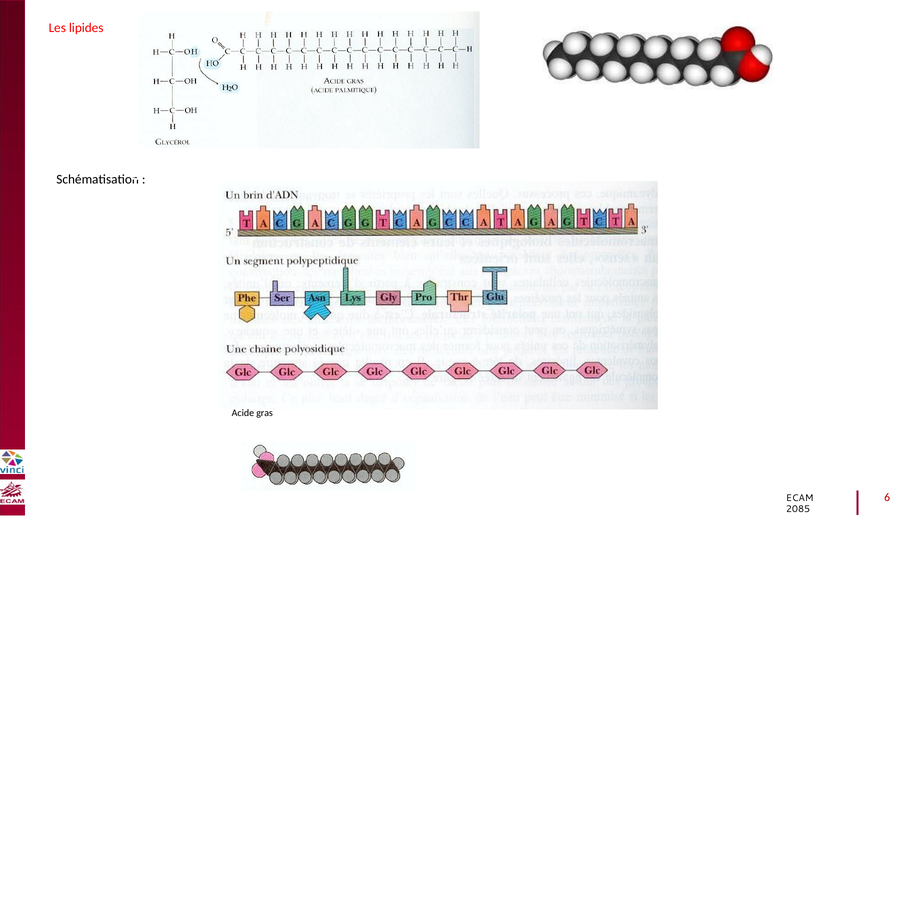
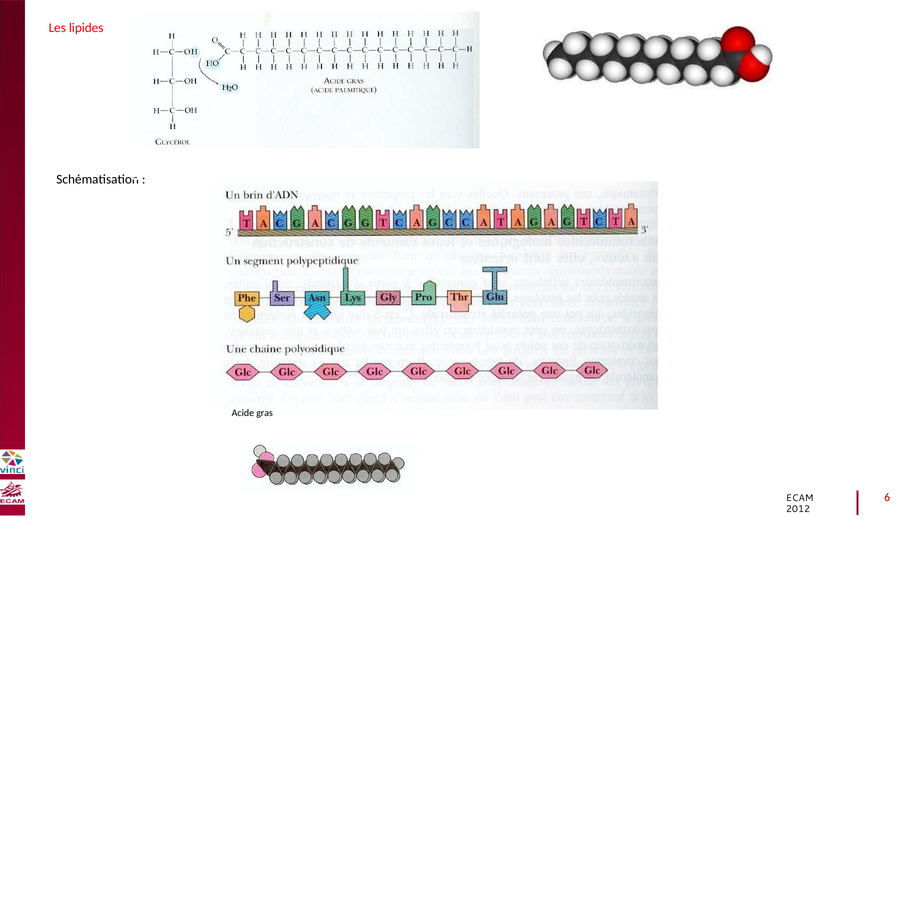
2085: 2085 -> 2012 (798, 509)
